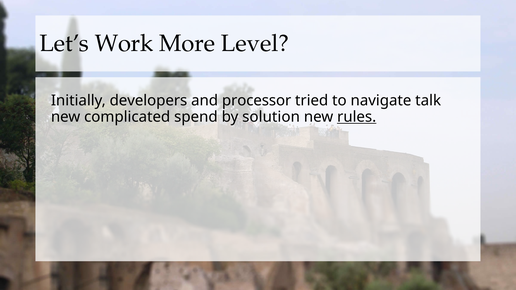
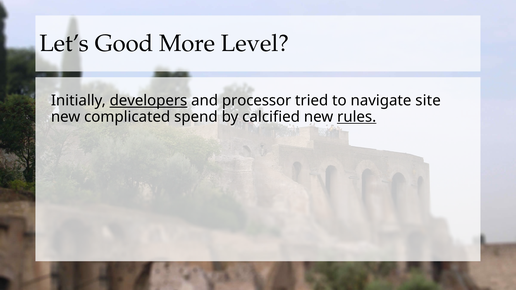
Work: Work -> Good (124, 43)
developers underline: none -> present (148, 101)
talk: talk -> site (428, 101)
solution: solution -> calcified (271, 117)
